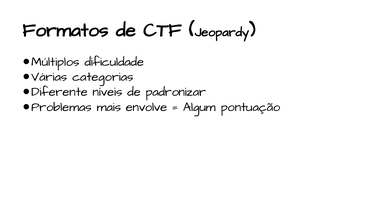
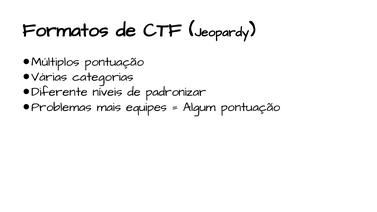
Múltiplos dificuldade: dificuldade -> pontuação (114, 62)
envolve: envolve -> equipes (147, 107)
